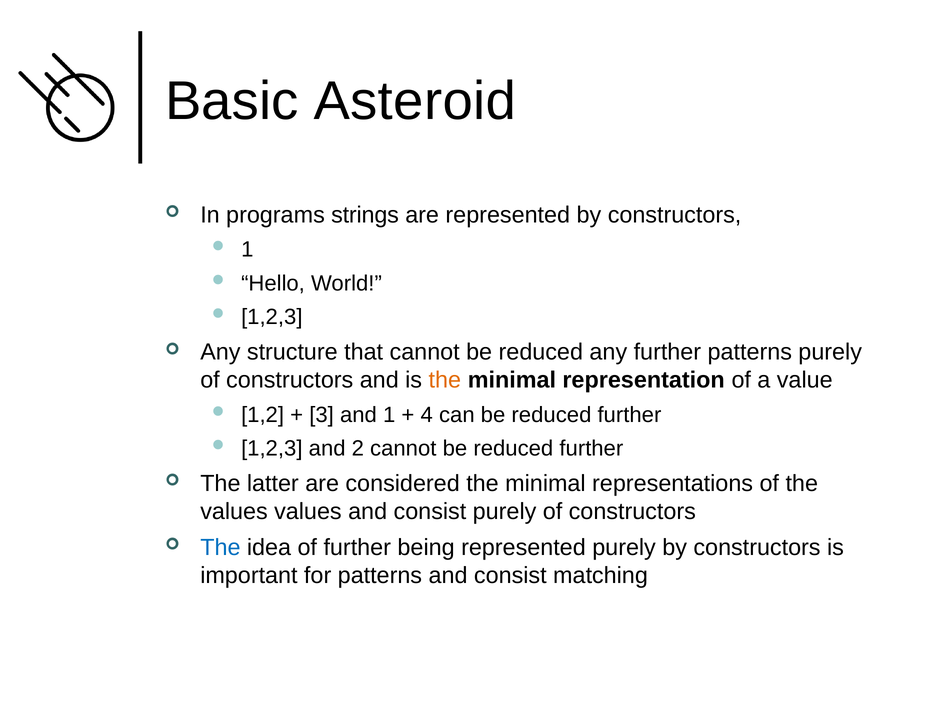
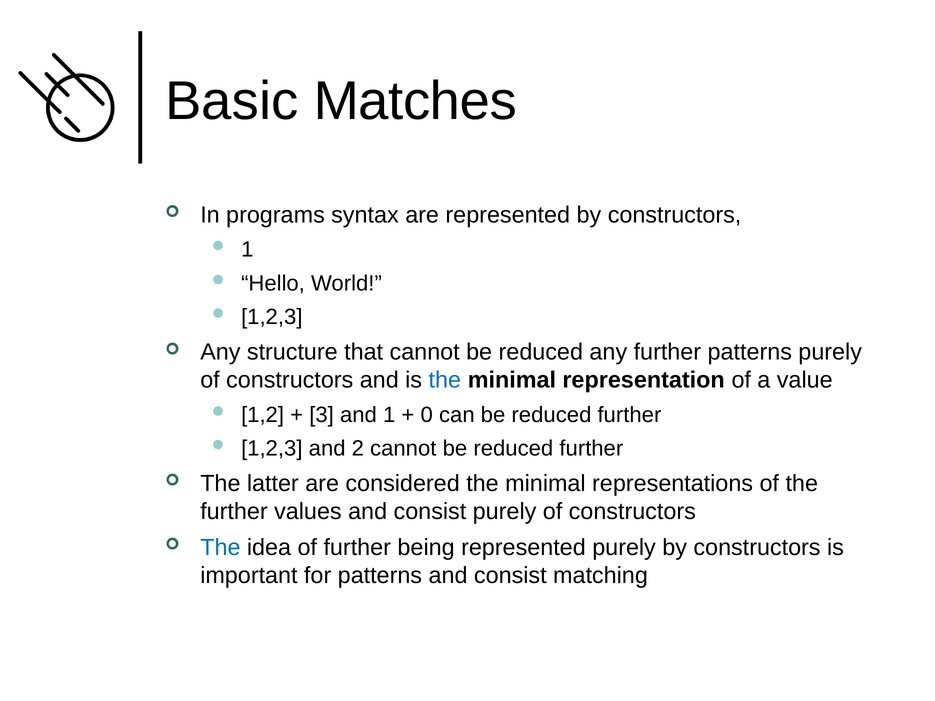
Asteroid: Asteroid -> Matches (415, 101)
strings: strings -> syntax (365, 215)
the colour: orange -> blue (445, 380)
4: 4 -> 0 (427, 415)
values: values -> further (234, 512)
